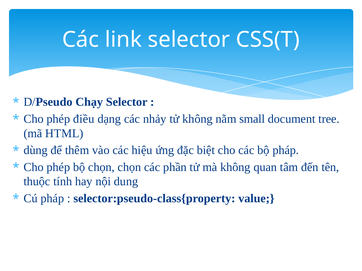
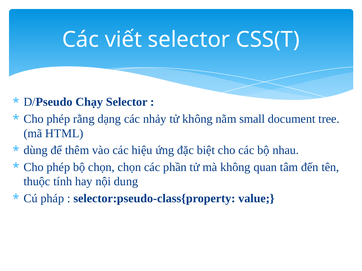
link: link -> viết (123, 40)
điều: điều -> rằng (84, 119)
bộ pháp: pháp -> nhau (286, 150)
